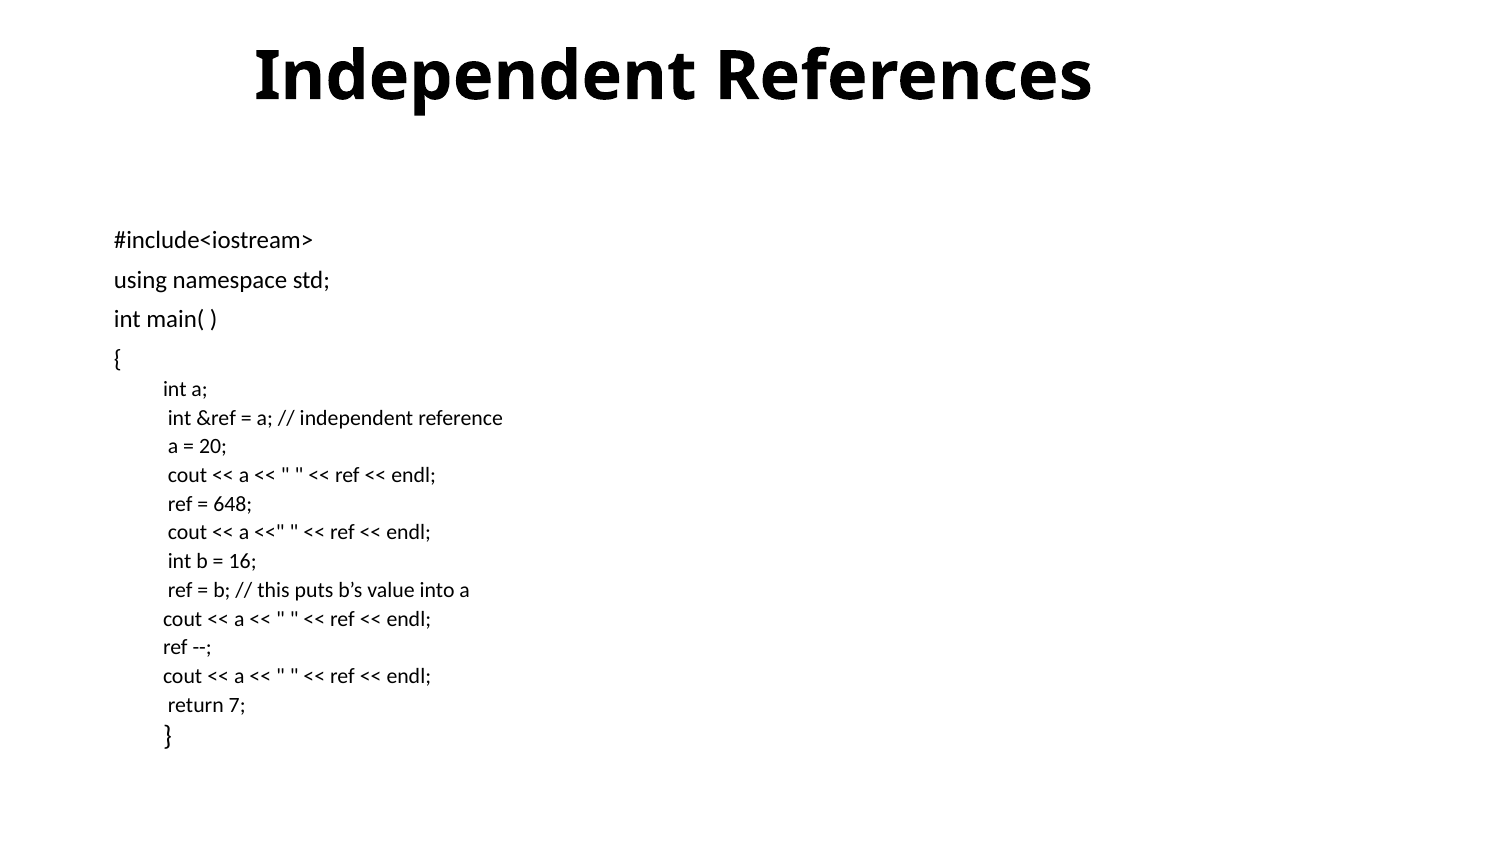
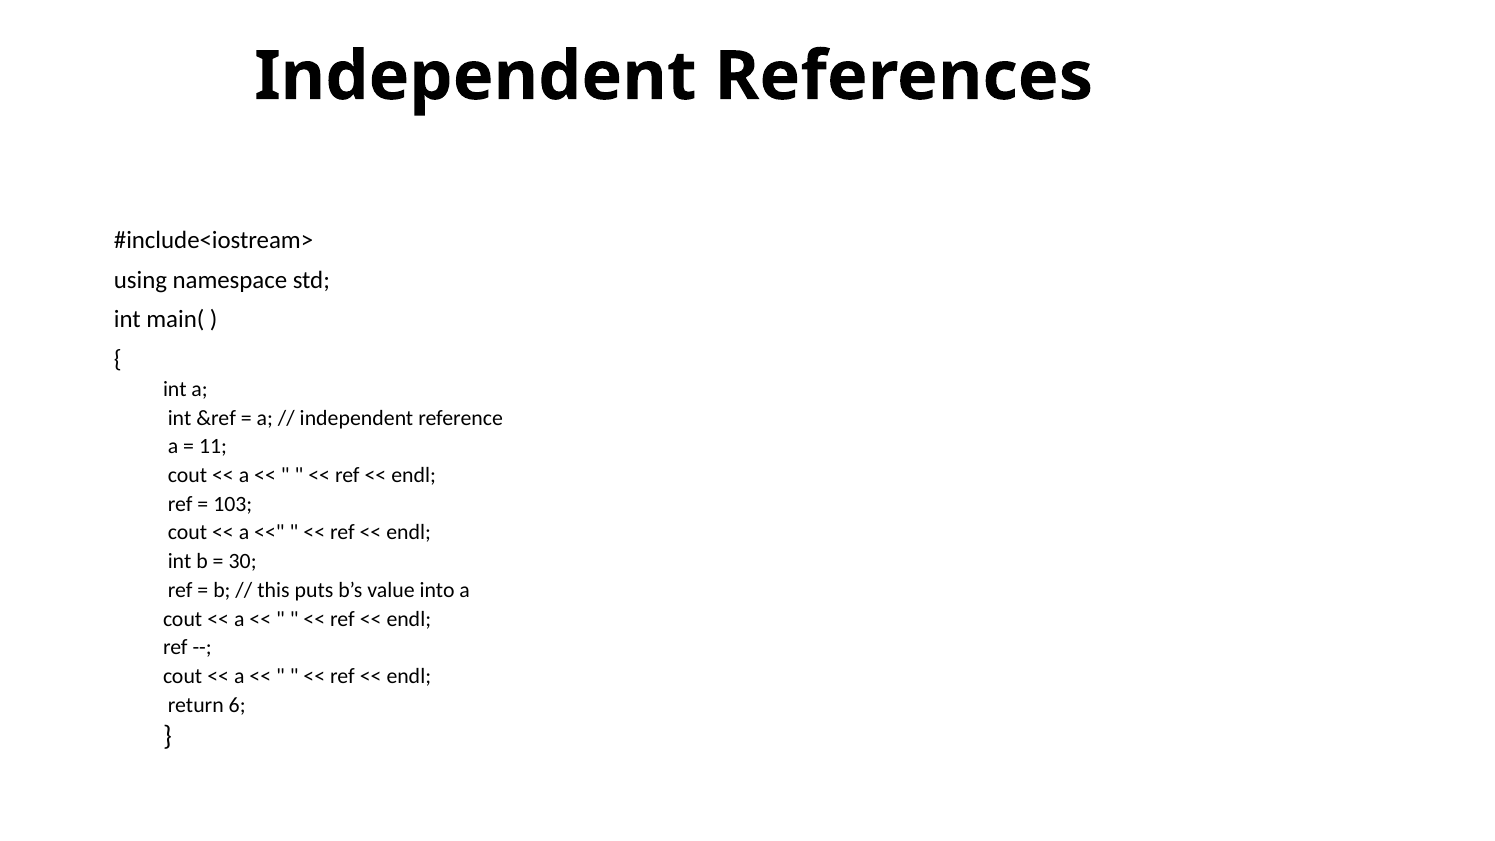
20: 20 -> 11 (213, 447)
648: 648 -> 103 (233, 504)
16: 16 -> 30 (243, 561)
7: 7 -> 6 (237, 705)
